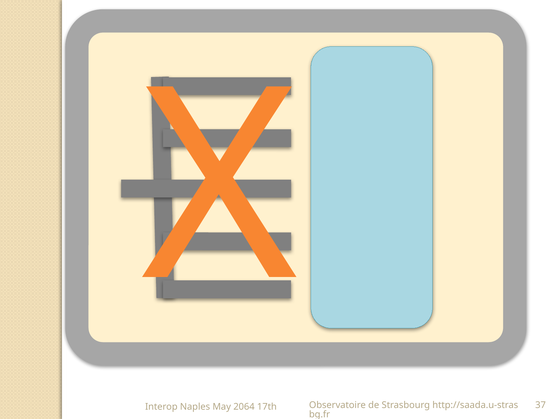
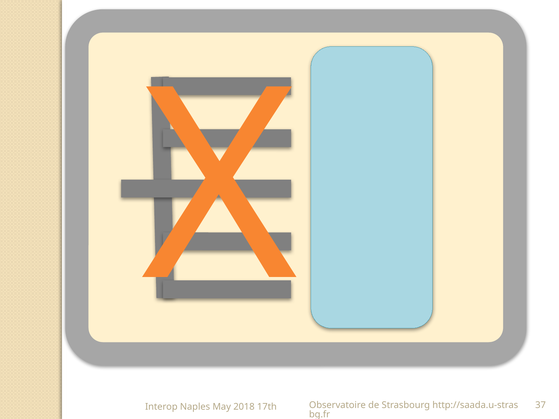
2064: 2064 -> 2018 (244, 407)
